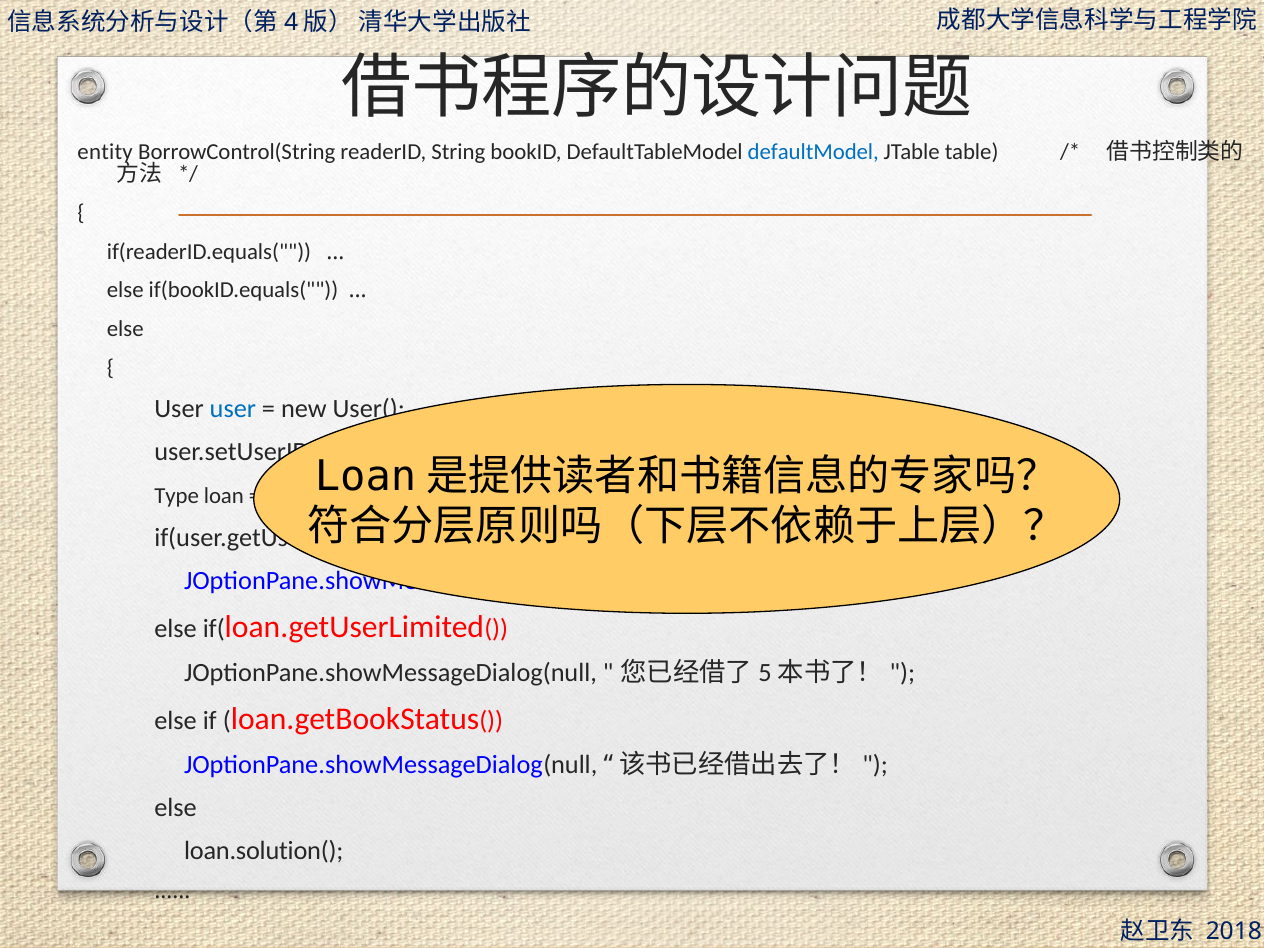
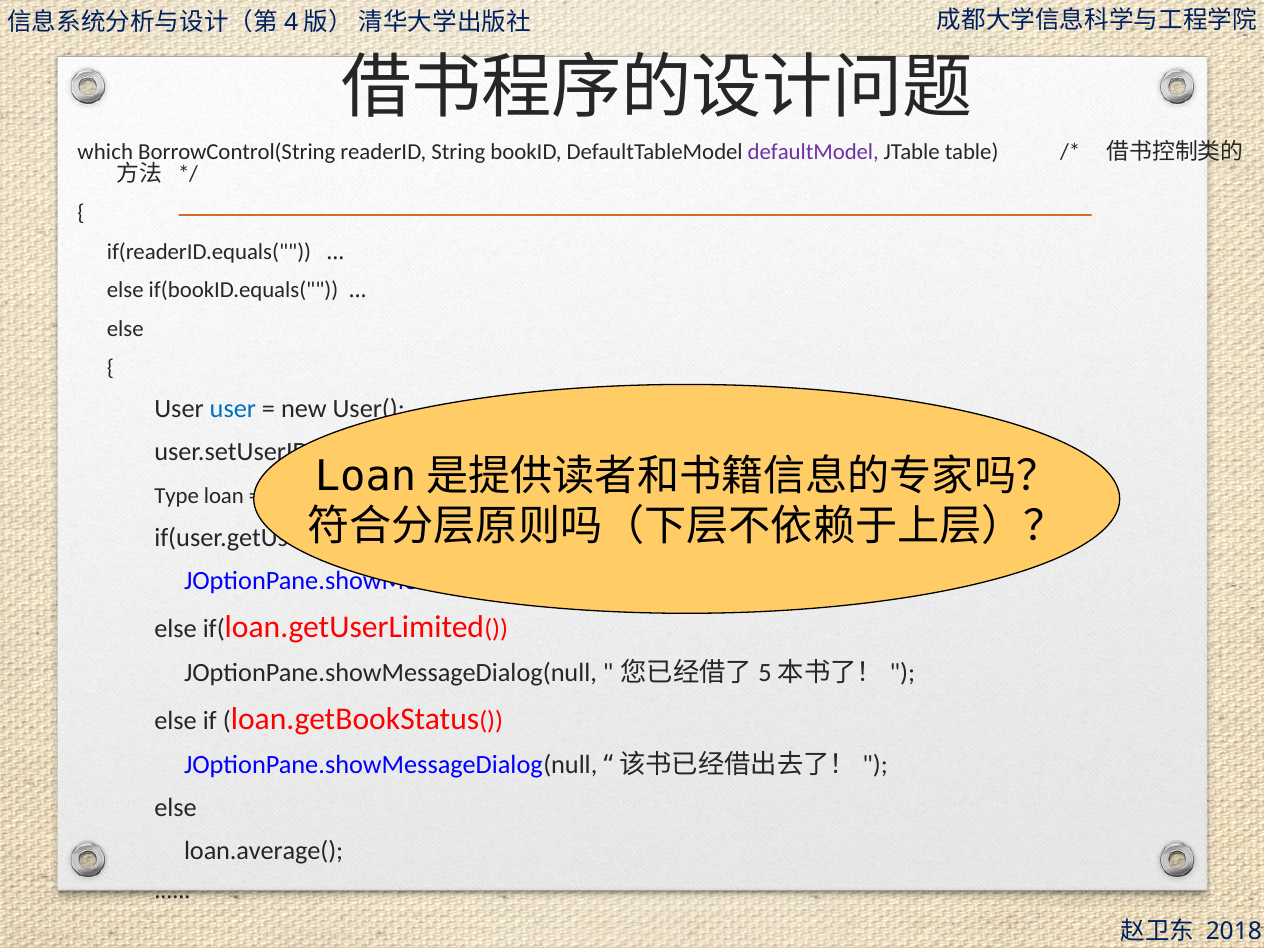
entity: entity -> which (105, 152)
defaultModel colour: blue -> purple (813, 152)
loan.solution(: loan.solution( -> loan.average( (264, 850)
